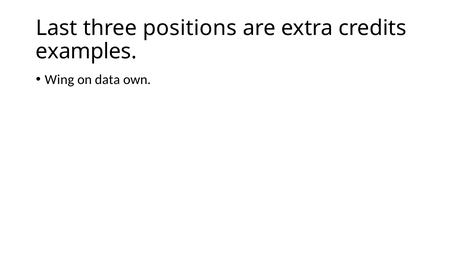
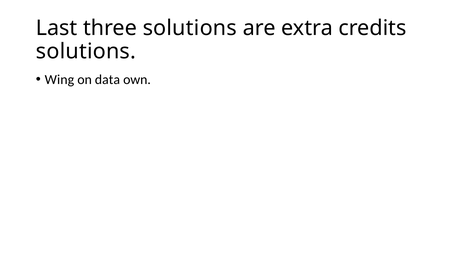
three positions: positions -> solutions (190, 28)
examples: examples -> solutions (86, 51)
